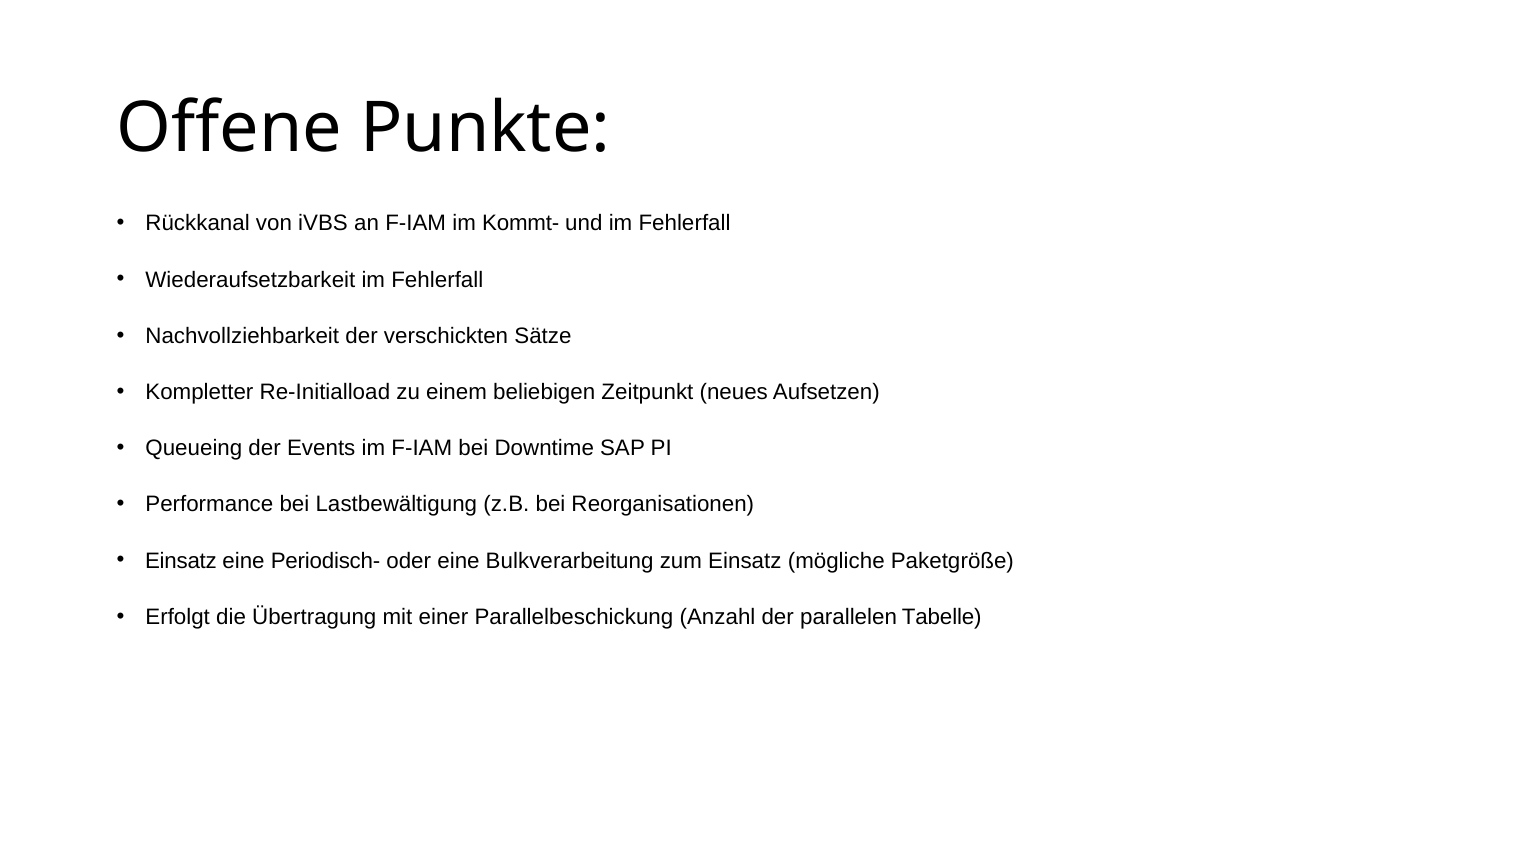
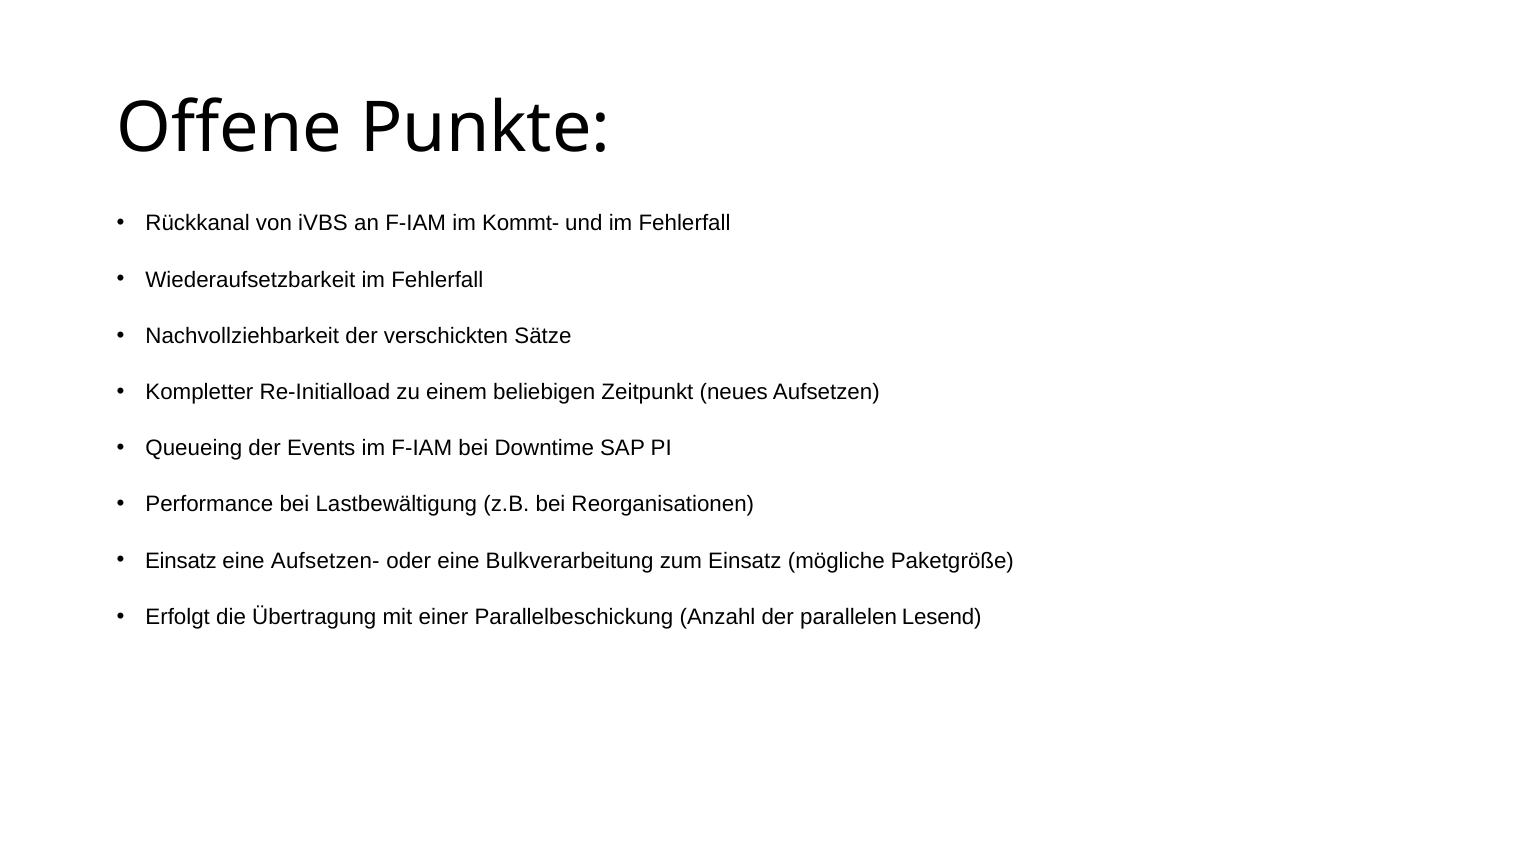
Periodisch-: Periodisch- -> Aufsetzen- (325, 561)
Tabelle: Tabelle -> Lesend (942, 617)
